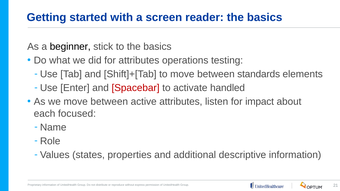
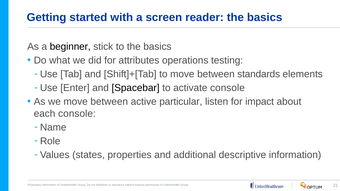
Spacebar colour: red -> black (136, 88)
activate handled: handled -> console (227, 88)
active attributes: attributes -> particular (181, 102)
each focused: focused -> console (77, 114)
